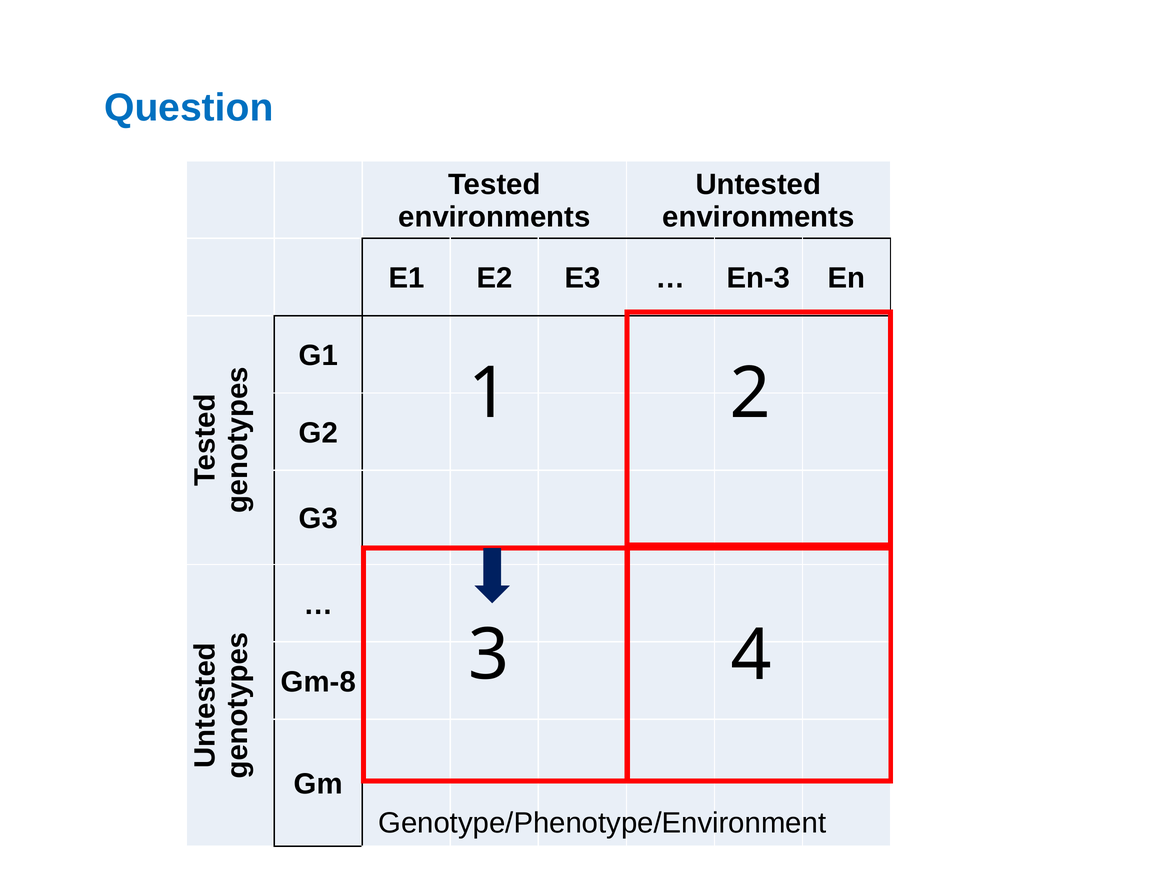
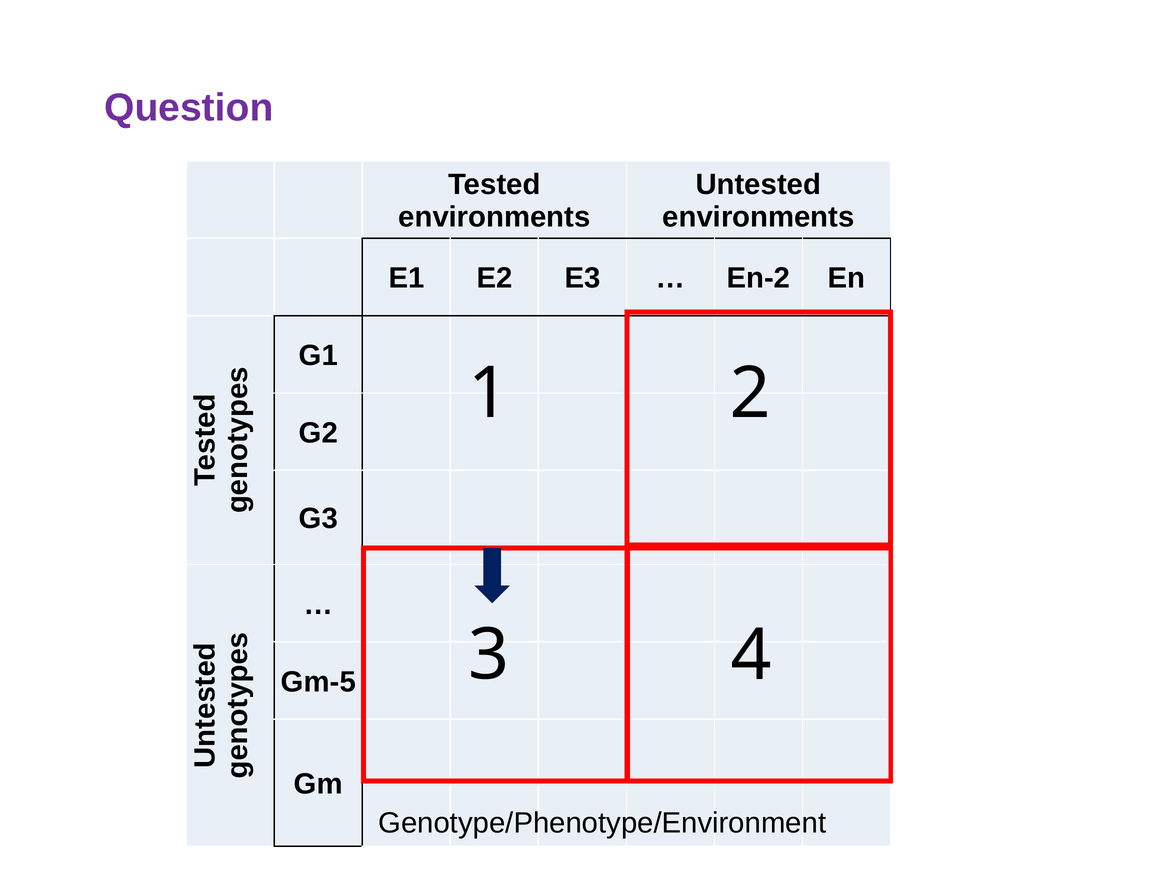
Question colour: blue -> purple (189, 108)
En-3: En-3 -> En-2 (758, 278)
Gm-8: Gm-8 -> Gm-5 (318, 682)
